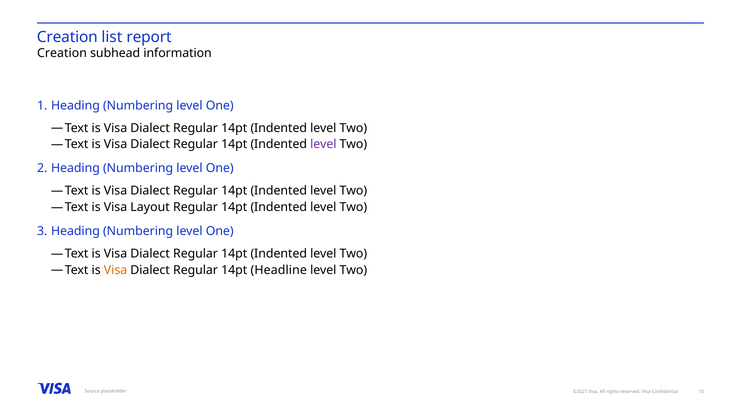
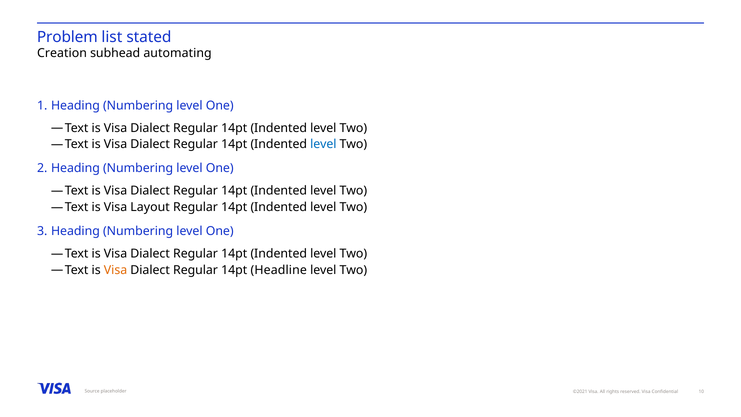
Creation: Creation -> Problem (67, 37)
report: report -> stated (149, 37)
information: information -> automating (178, 53)
level colour: purple -> blue (323, 144)
